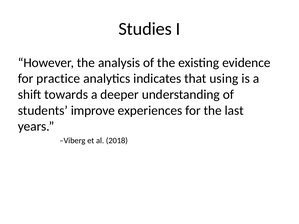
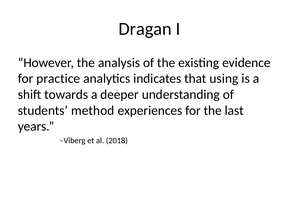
Studies: Studies -> Dragan (145, 29)
improve: improve -> method (93, 111)
